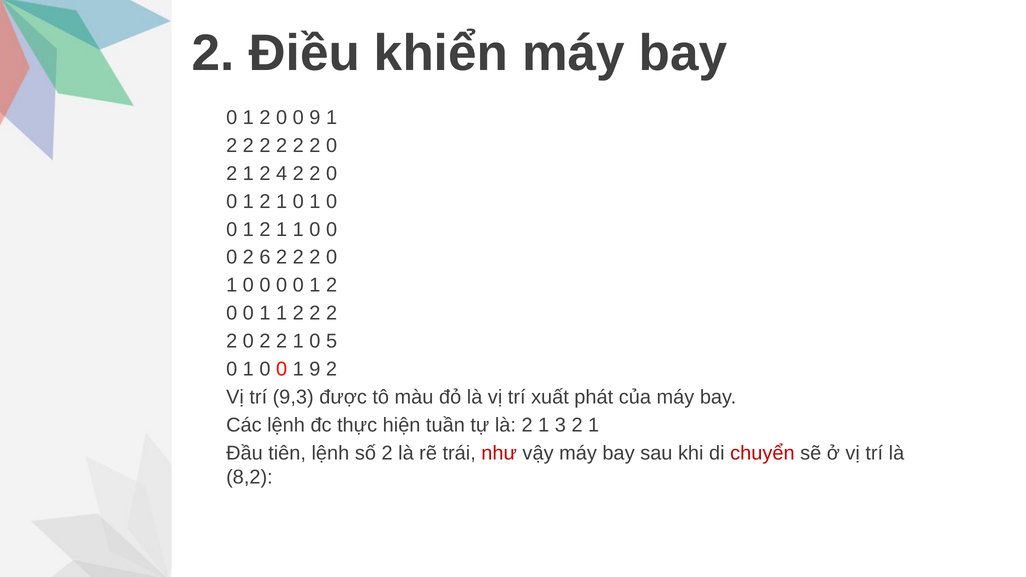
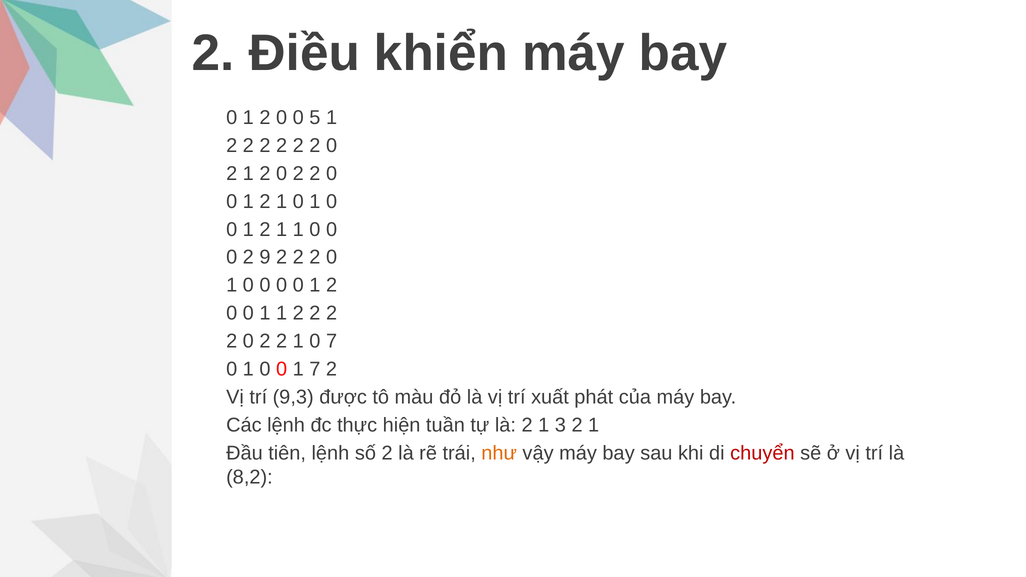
0 9: 9 -> 5 (315, 118)
2 1 2 4: 4 -> 0 (282, 174)
6: 6 -> 9 (265, 257)
0 5: 5 -> 7 (332, 341)
1 9: 9 -> 7 (315, 369)
như colour: red -> orange (499, 453)
